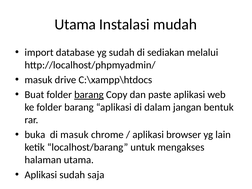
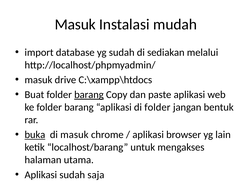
Utama: Utama -> Masuk (75, 24)
di dalam: dalam -> folder (157, 107)
buka underline: none -> present (35, 135)
